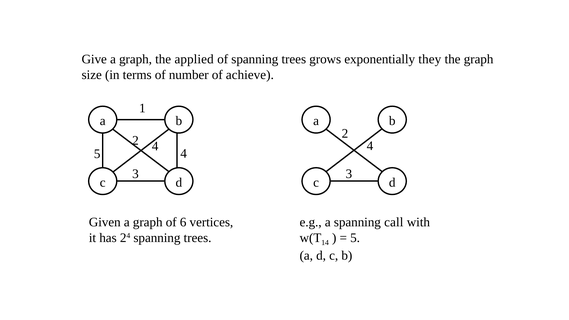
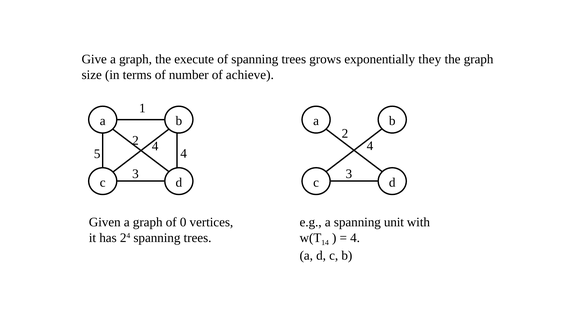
applied: applied -> execute (194, 59)
6: 6 -> 0 (183, 222)
call: call -> unit (394, 222)
5: 5 -> 4 (355, 238)
